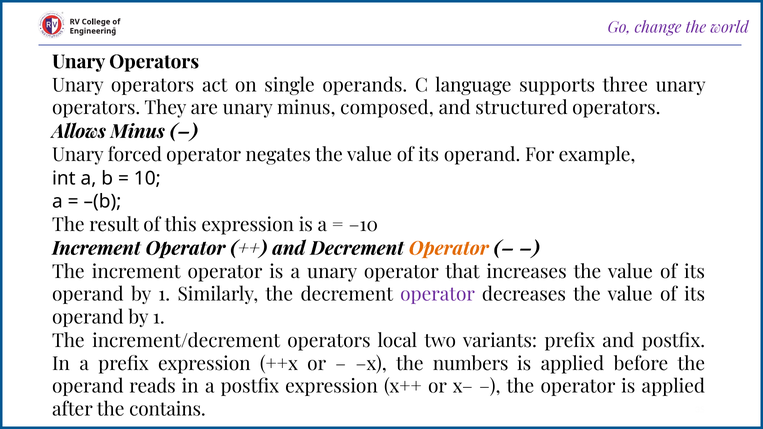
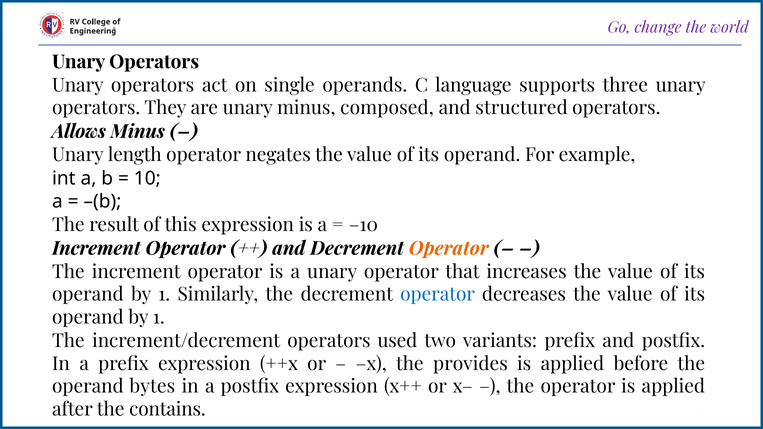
forced: forced -> length (135, 155)
operator colour: purple -> blue (438, 295)
local: local -> used (397, 341)
numbers: numbers -> provides (470, 364)
reads: reads -> bytes (152, 387)
